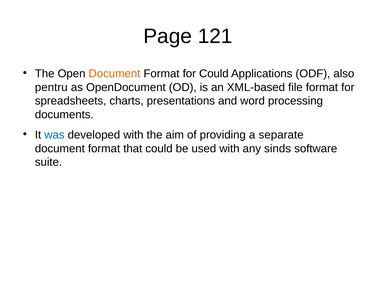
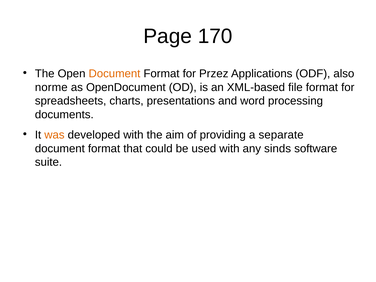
121: 121 -> 170 (215, 36)
for Could: Could -> Przez (214, 74)
pentru: pentru -> norme (51, 87)
was colour: blue -> orange (54, 135)
